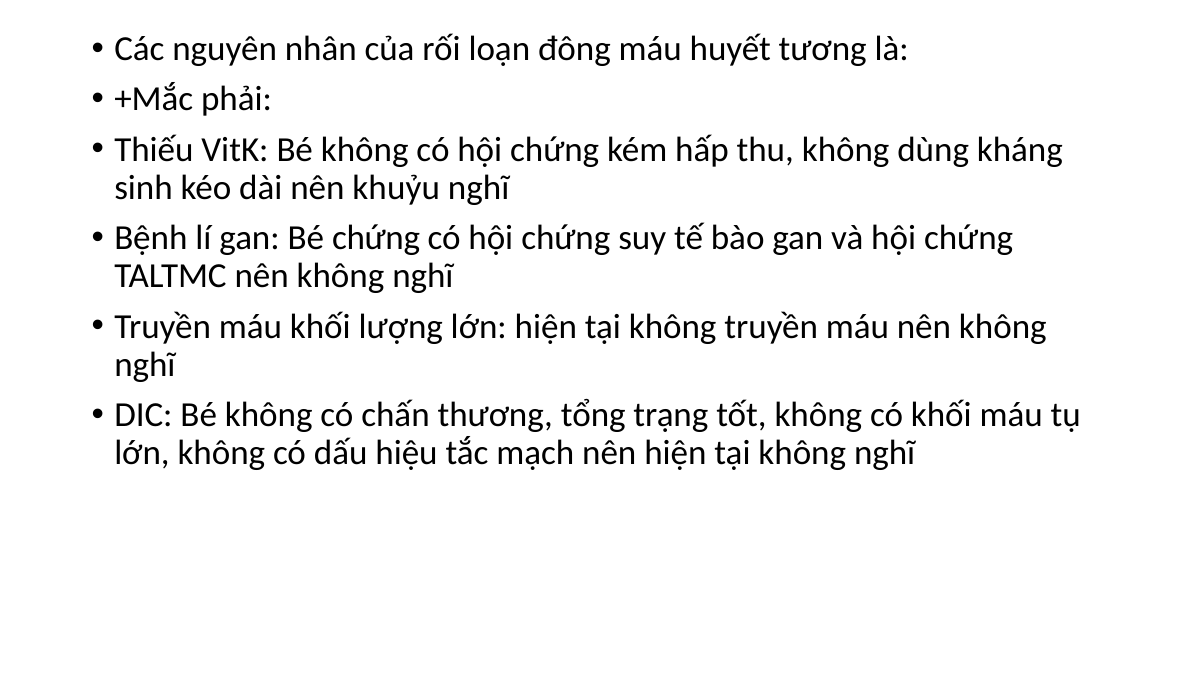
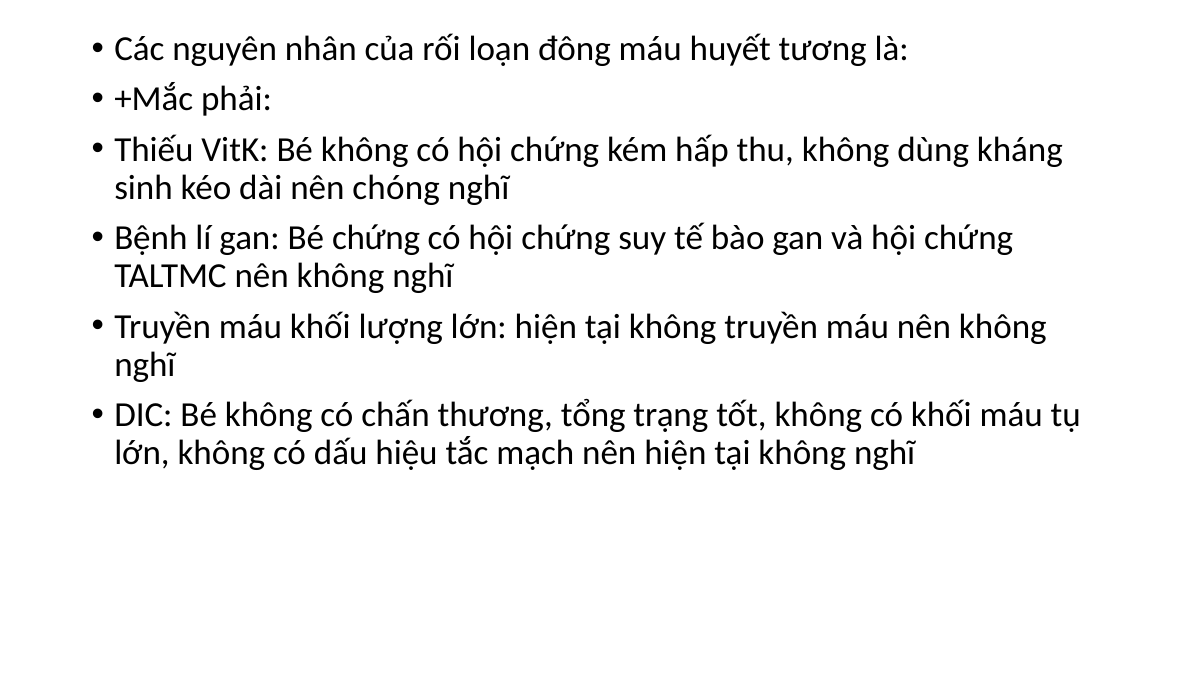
khuỷu: khuỷu -> chóng (396, 188)
